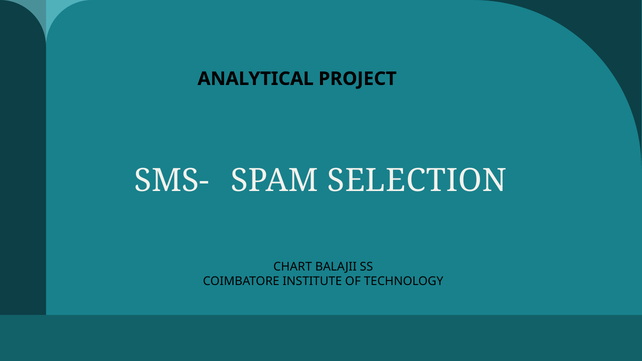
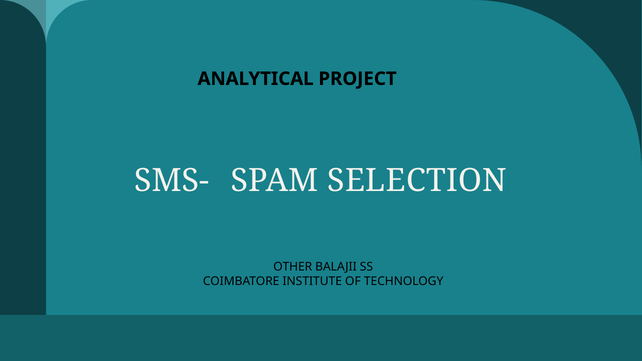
CHART: CHART -> OTHER (293, 267)
